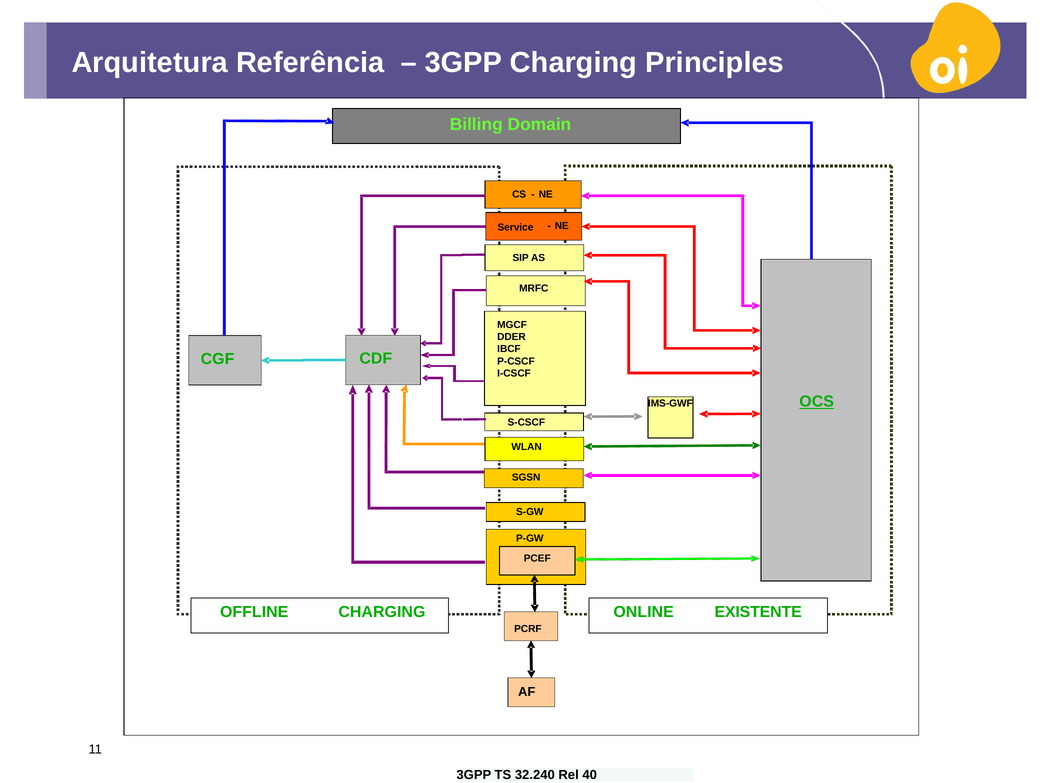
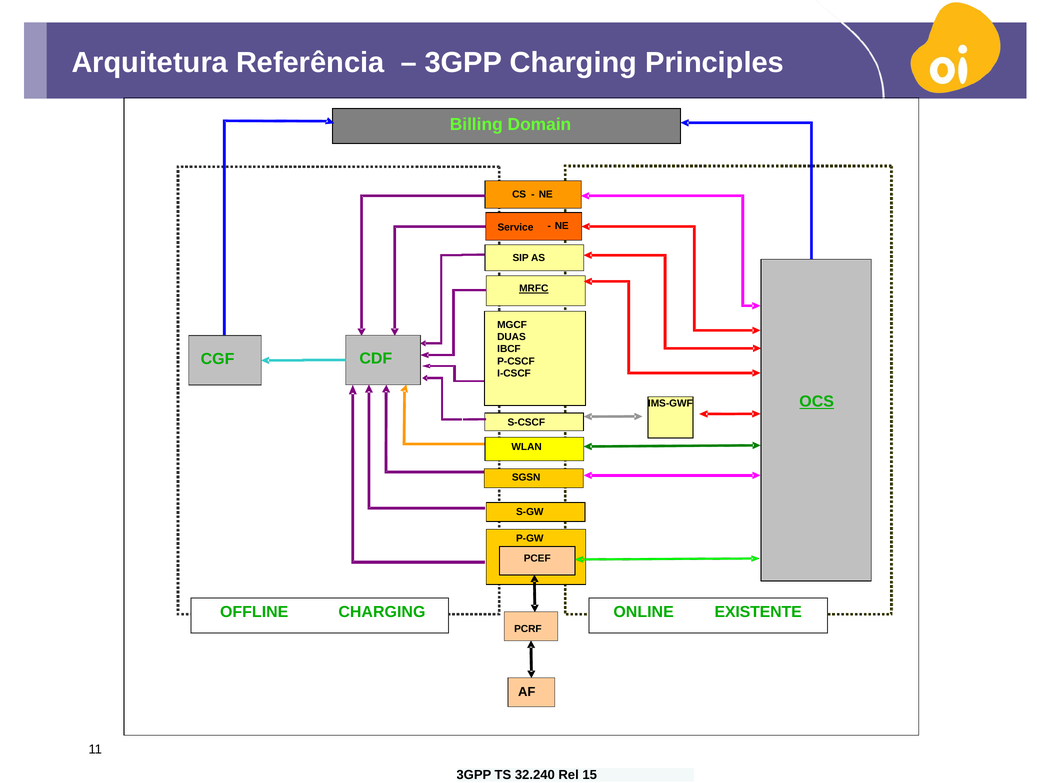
MRFC underline: none -> present (534, 289)
DDER: DDER -> DUAS (511, 337)
40: 40 -> 15 (590, 775)
